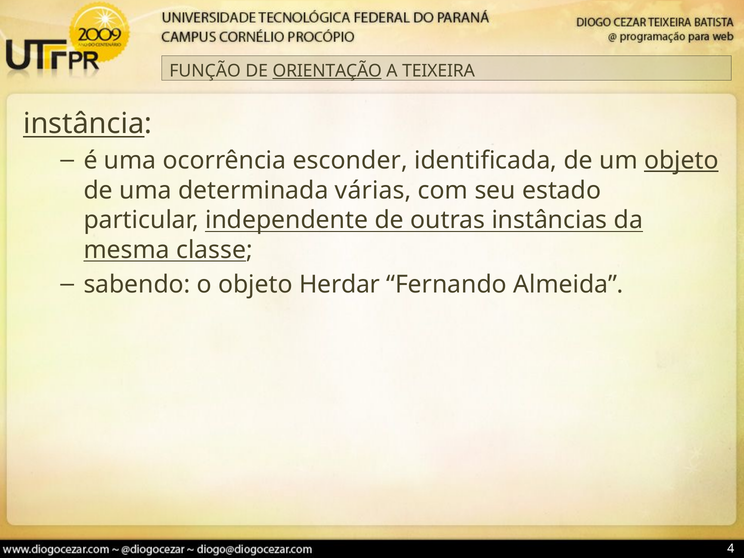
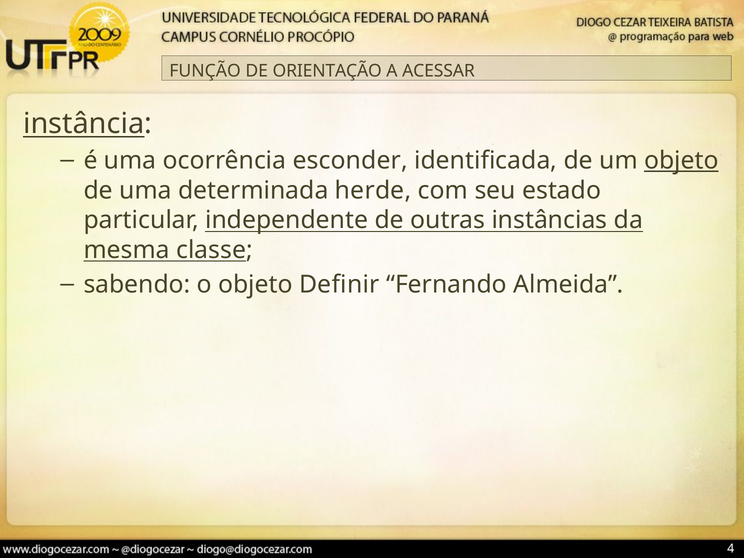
ORIENTAÇÃO underline: present -> none (327, 71)
TEIXEIRA: TEIXEIRA -> ACESSAR (439, 71)
várias: várias -> herde (373, 190)
Herdar: Herdar -> Definir (339, 285)
